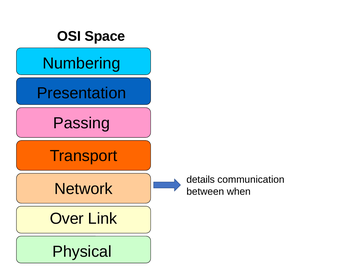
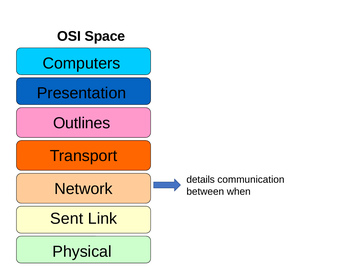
Numbering: Numbering -> Computers (82, 63)
Passing: Passing -> Outlines (82, 123)
Over: Over -> Sent (67, 218)
